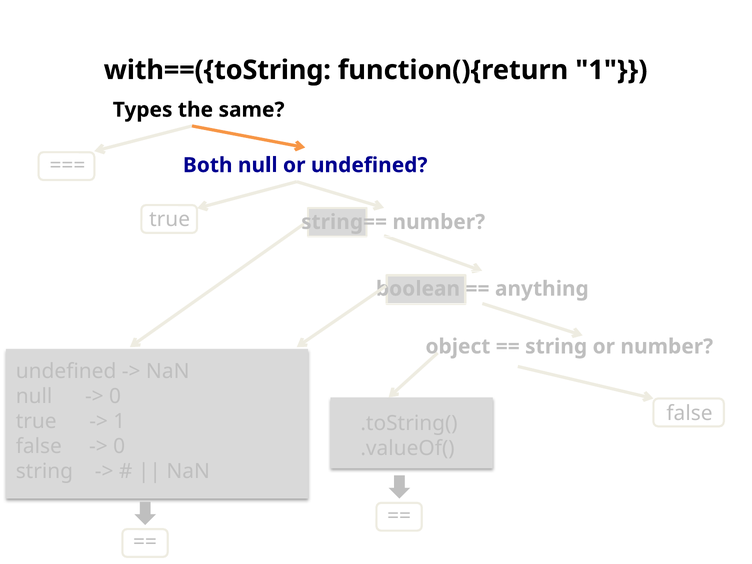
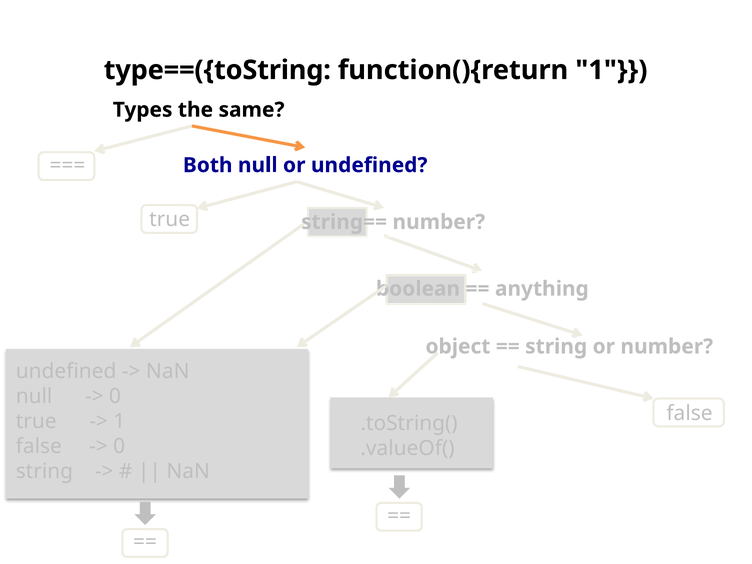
with==({toString: with==({toString -> type==({toString (217, 70)
